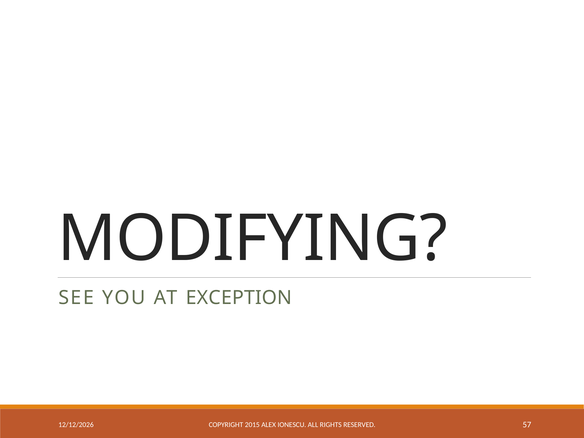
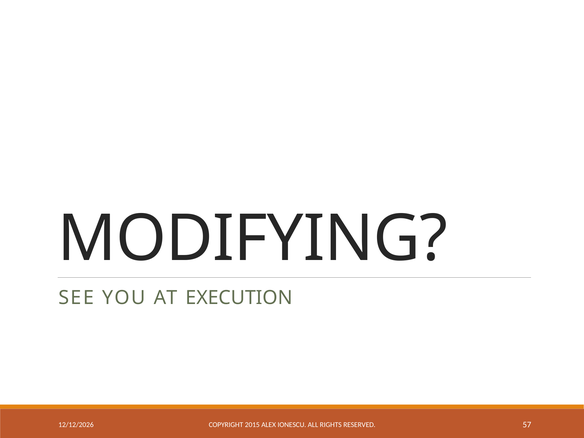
EXCEPTION: EXCEPTION -> EXECUTION (239, 298)
